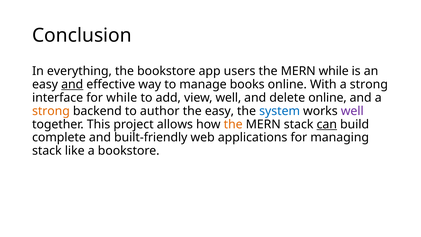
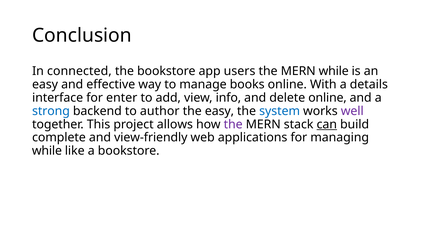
everything: everything -> connected (79, 71)
and underline: present -> none (72, 84)
With a strong: strong -> details (369, 84)
for while: while -> enter (122, 98)
view well: well -> info (228, 98)
strong colour: orange -> blue (51, 111)
the colour: orange -> purple (233, 124)
built-friendly: built-friendly -> view-friendly (151, 137)
stack: stack -> while (47, 151)
